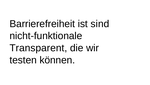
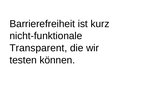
sind: sind -> kurz (100, 24)
